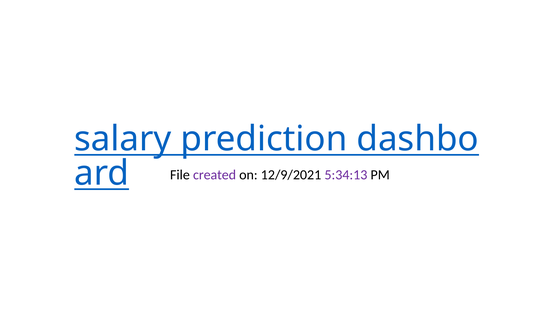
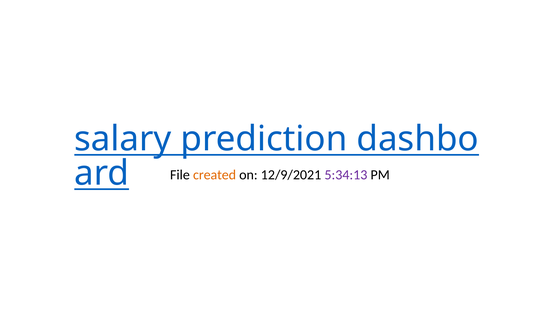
created colour: purple -> orange (215, 175)
